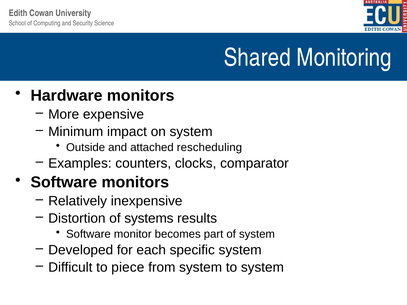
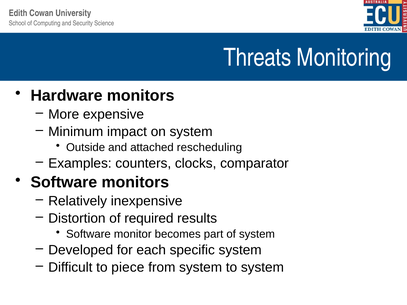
Shared: Shared -> Threats (257, 58)
systems: systems -> required (149, 219)
